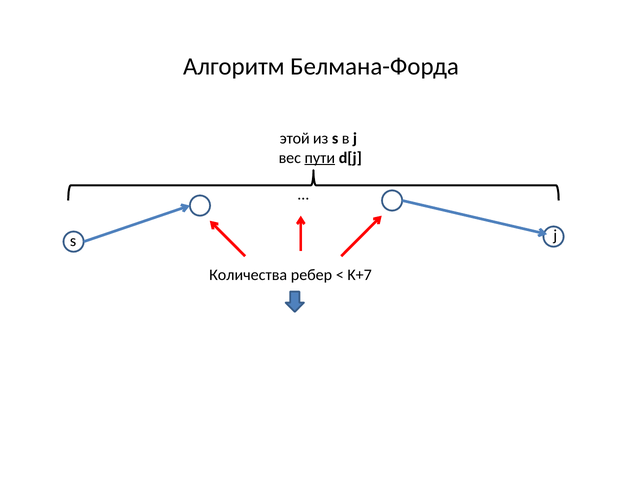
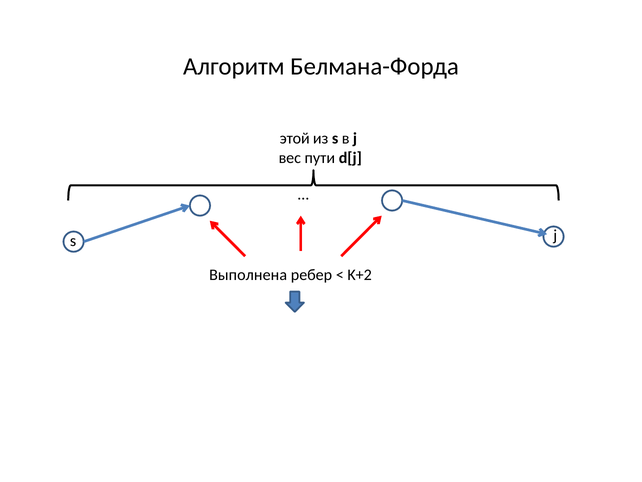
пути underline: present -> none (320, 158)
Количества: Количества -> Выполнена (248, 275)
K+7: K+7 -> K+2 (360, 275)
